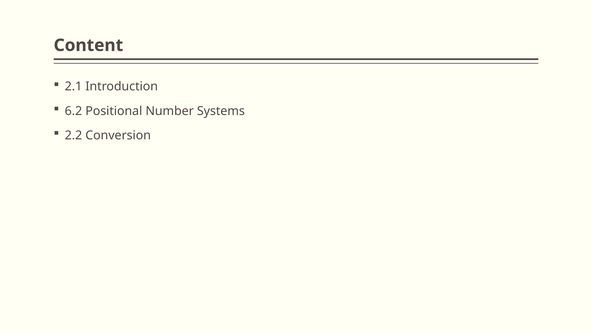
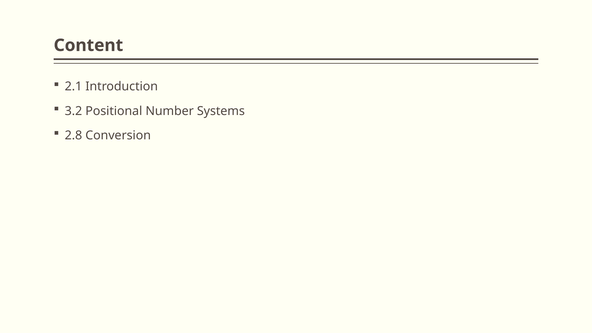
6.2: 6.2 -> 3.2 (73, 111)
2.2: 2.2 -> 2.8 (73, 135)
